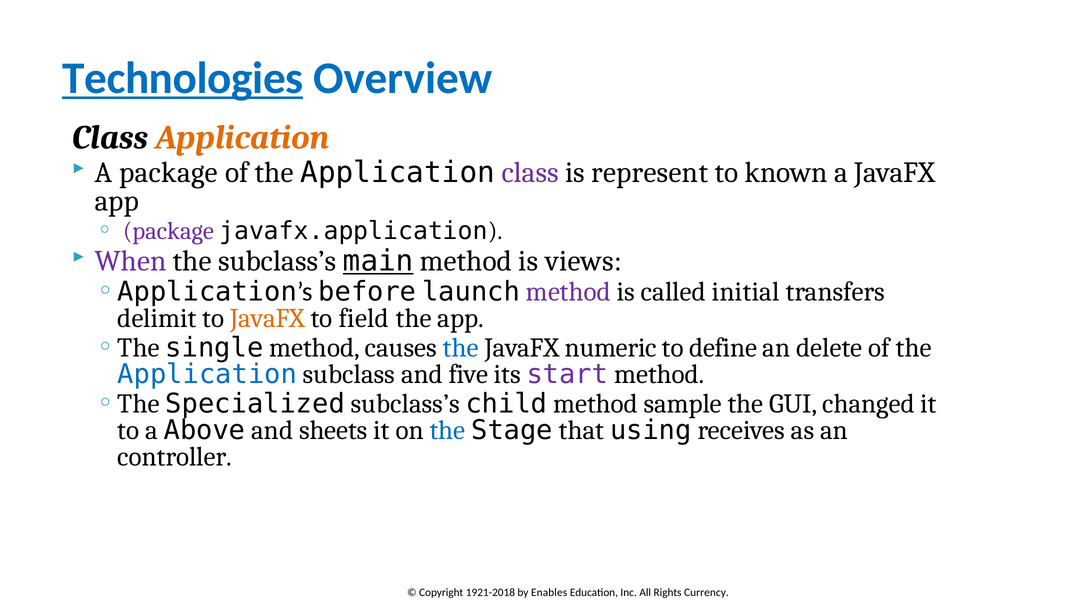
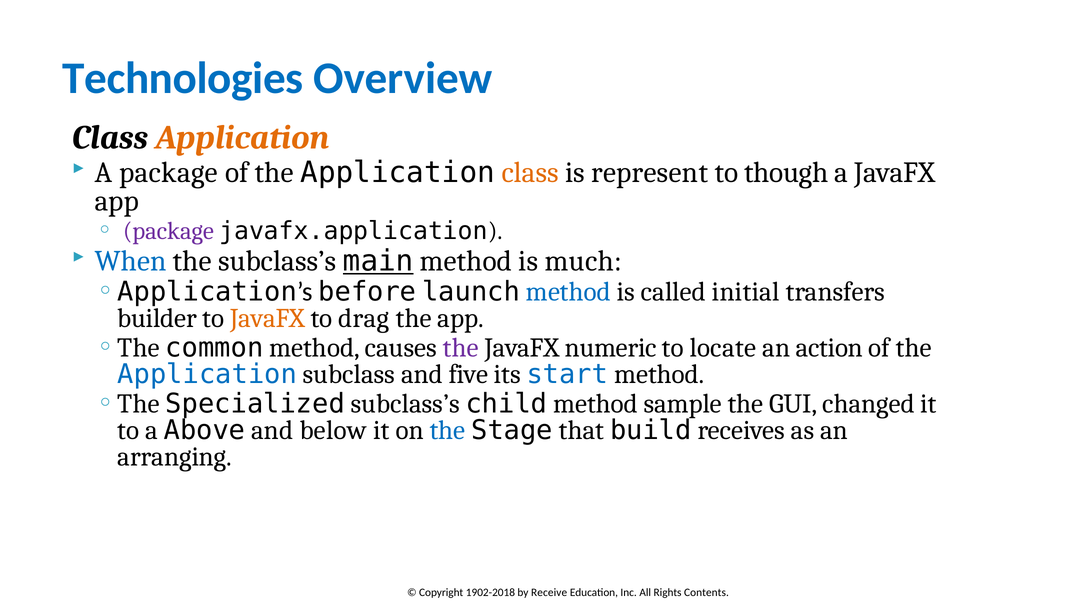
Technologies underline: present -> none (183, 78)
class colour: purple -> orange (530, 173)
known: known -> though (786, 173)
When colour: purple -> blue (131, 261)
views: views -> much (583, 261)
method colour: purple -> blue (568, 292)
delimit: delimit -> builder (157, 318)
field: field -> drag (364, 318)
single: single -> common (214, 348)
the colour: blue -> purple (461, 348)
define: define -> locate (723, 348)
delete: delete -> action (829, 348)
start colour: purple -> blue (567, 374)
sheets: sheets -> below (333, 430)
using: using -> build (651, 430)
controller: controller -> arranging (175, 456)
1921-2018: 1921-2018 -> 1902-2018 (490, 592)
Enables: Enables -> Receive (549, 592)
Currency: Currency -> Contents (706, 592)
